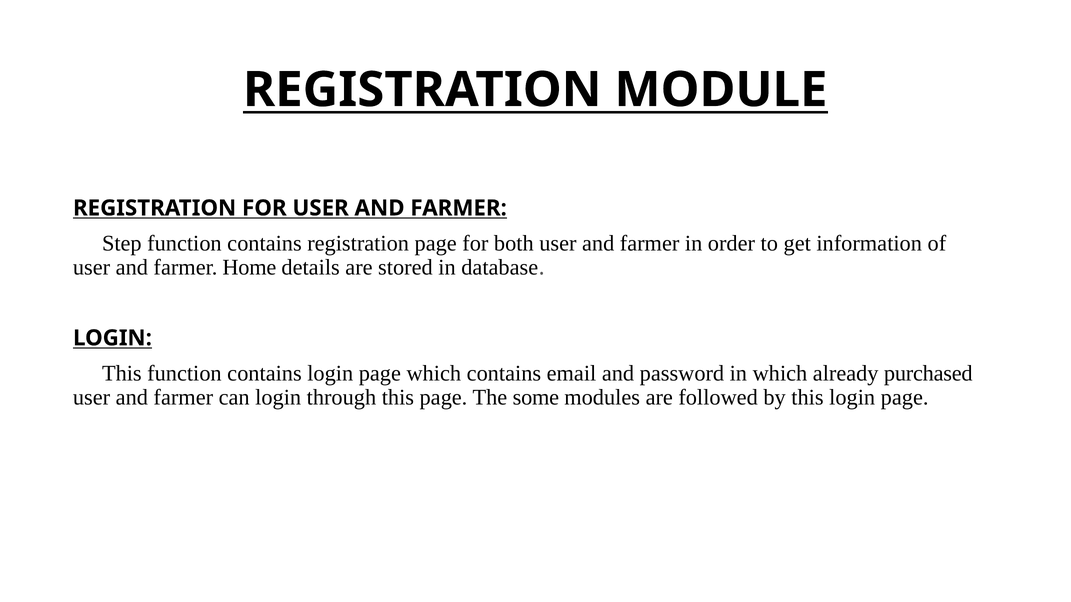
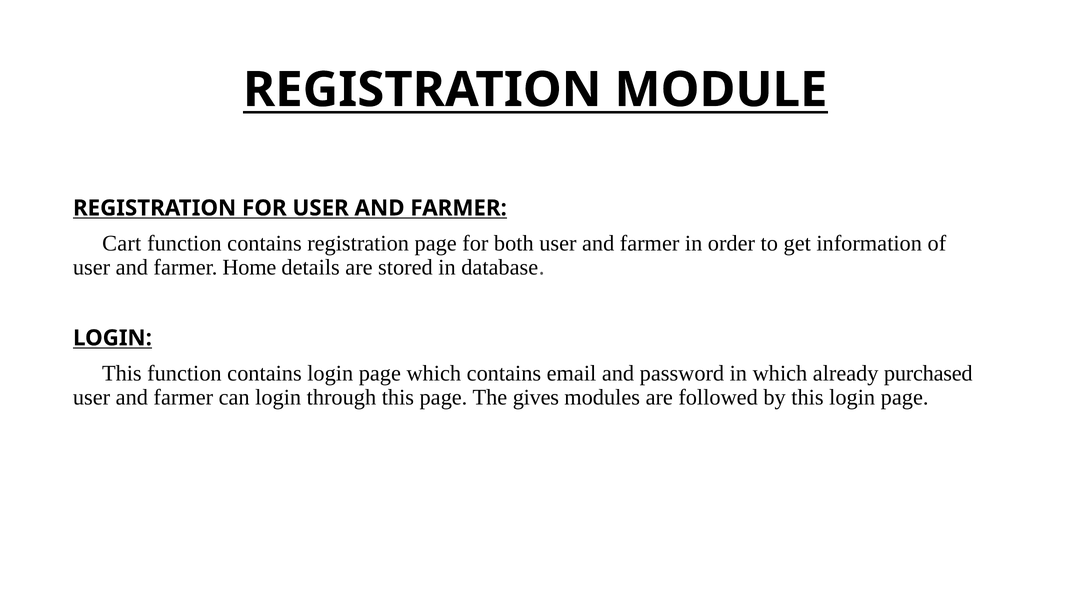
Step: Step -> Cart (122, 243)
some: some -> gives (536, 398)
